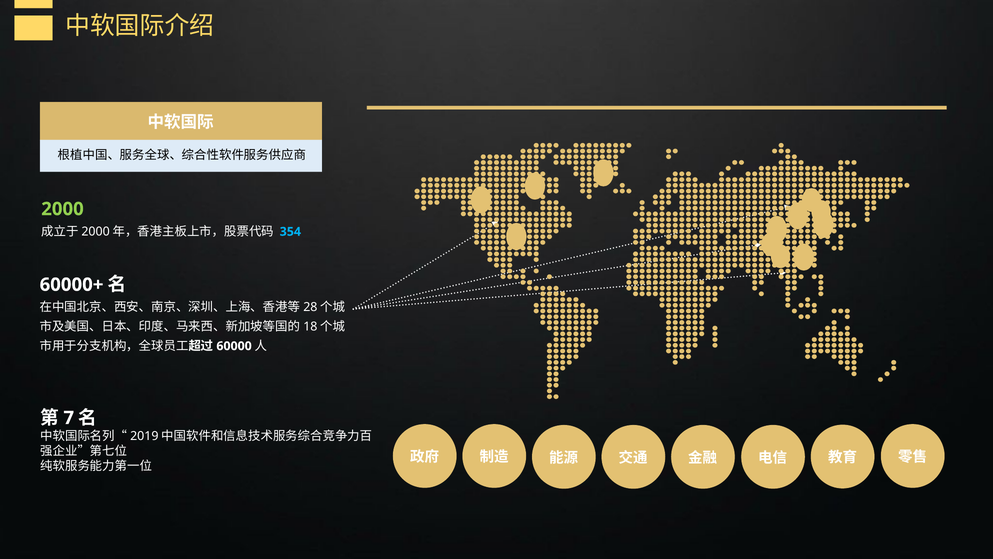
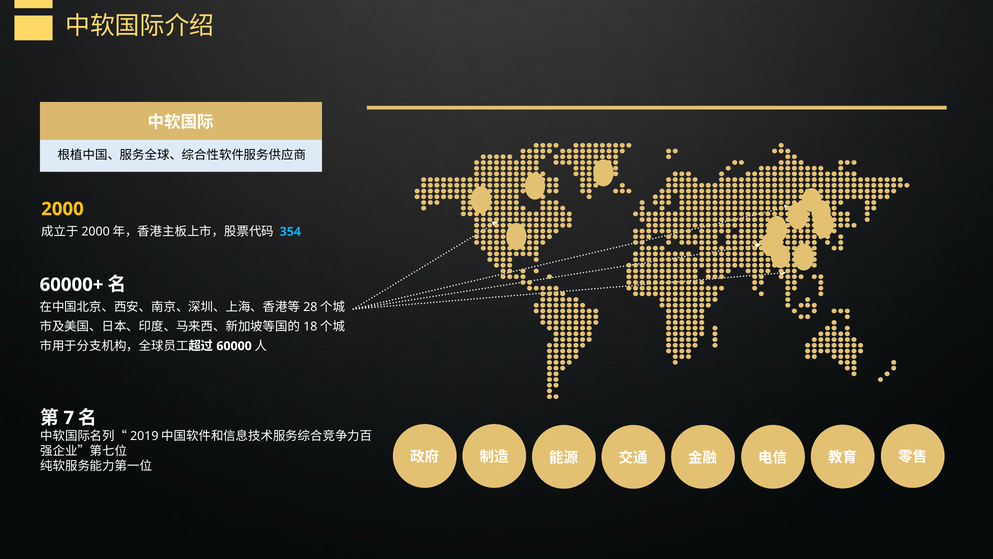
2000 colour: light green -> yellow (62, 209)
